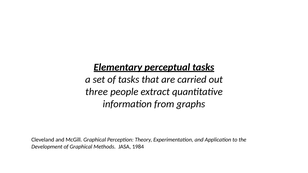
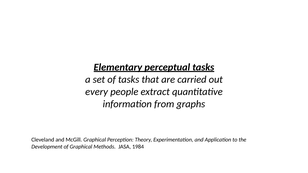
three: three -> every (97, 92)
